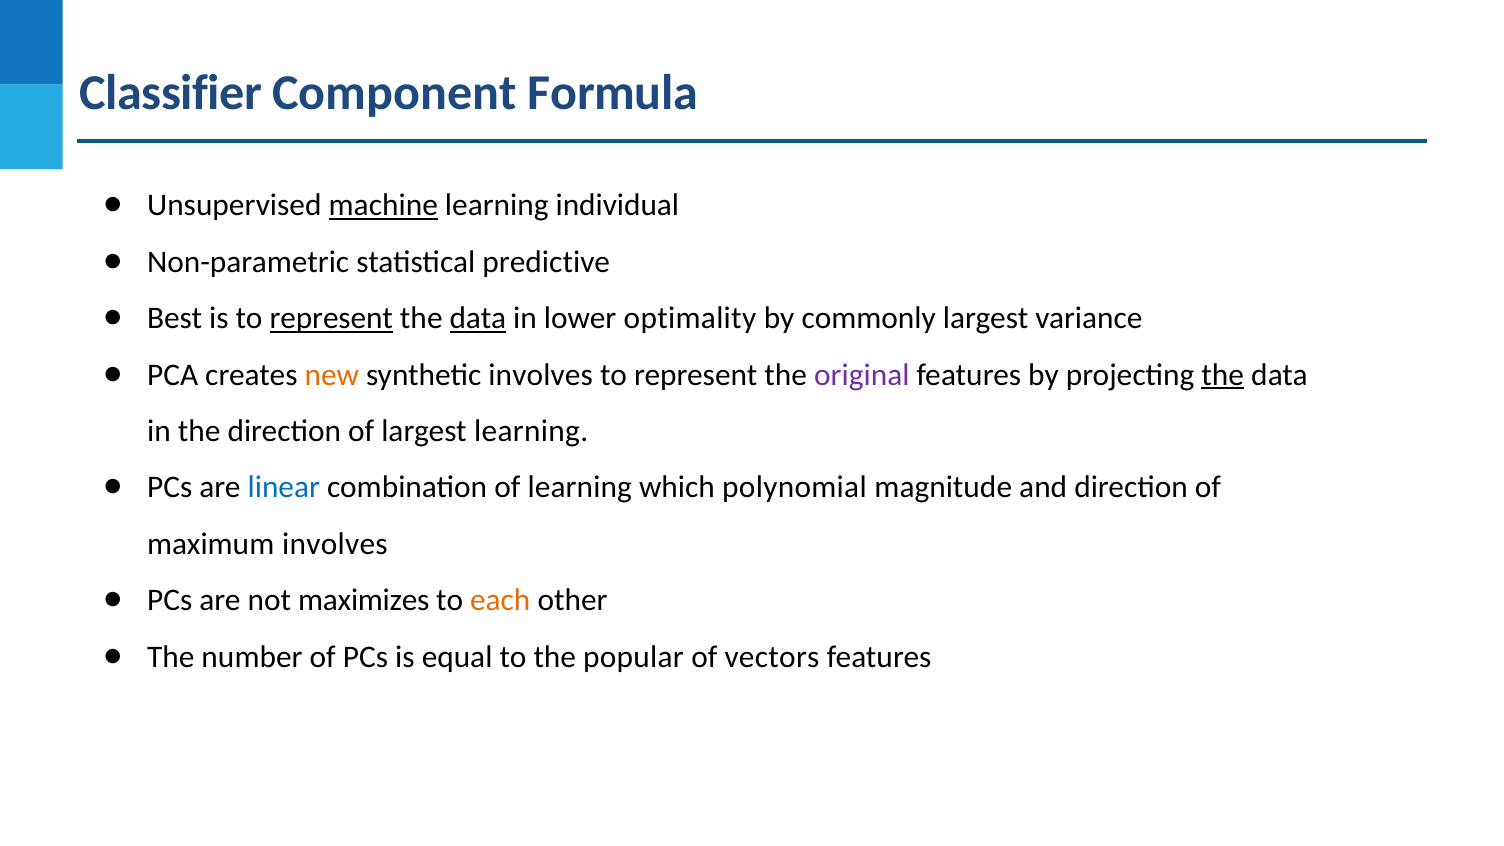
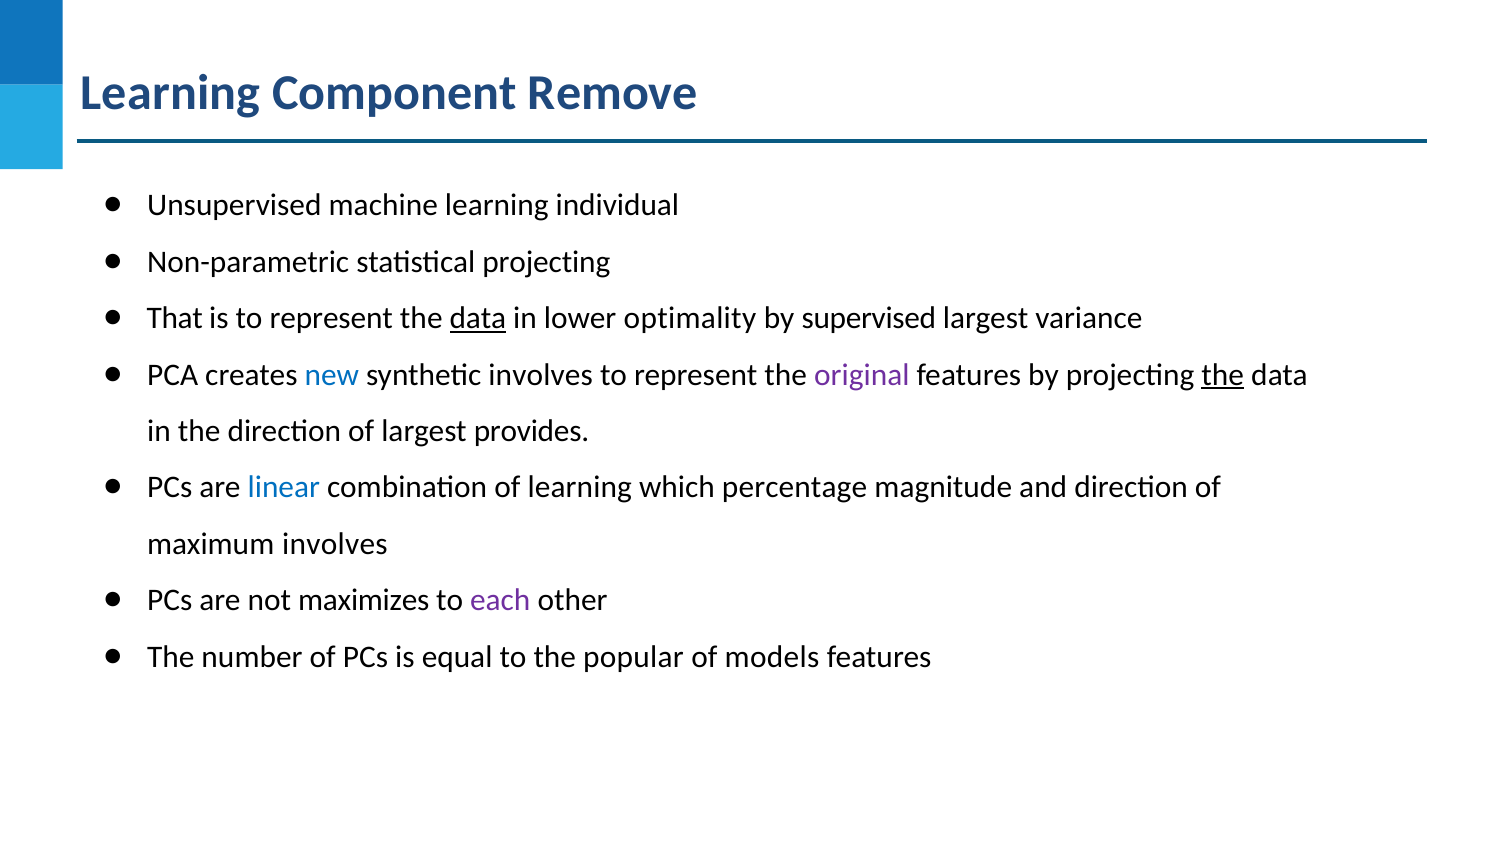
Classifier: Classifier -> Learning (170, 93)
Formula: Formula -> Remove (613, 93)
machine underline: present -> none (383, 205)
statistical predictive: predictive -> projecting (546, 262)
Best: Best -> That (175, 318)
represent underline: present -> none (331, 318)
commonly: commonly -> supervised (869, 318)
new colour: orange -> blue (332, 375)
largest learning: learning -> provides (531, 431)
polynomial: polynomial -> percentage (795, 487)
each colour: orange -> purple (500, 600)
vectors: vectors -> models (772, 657)
